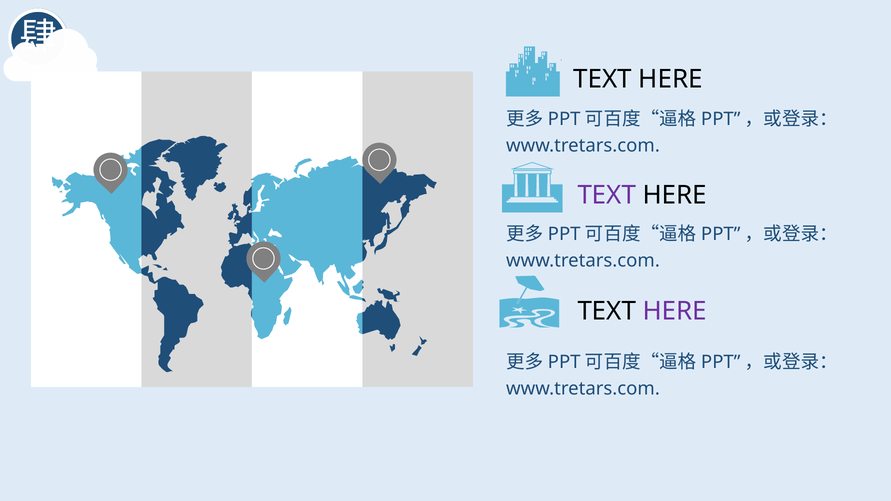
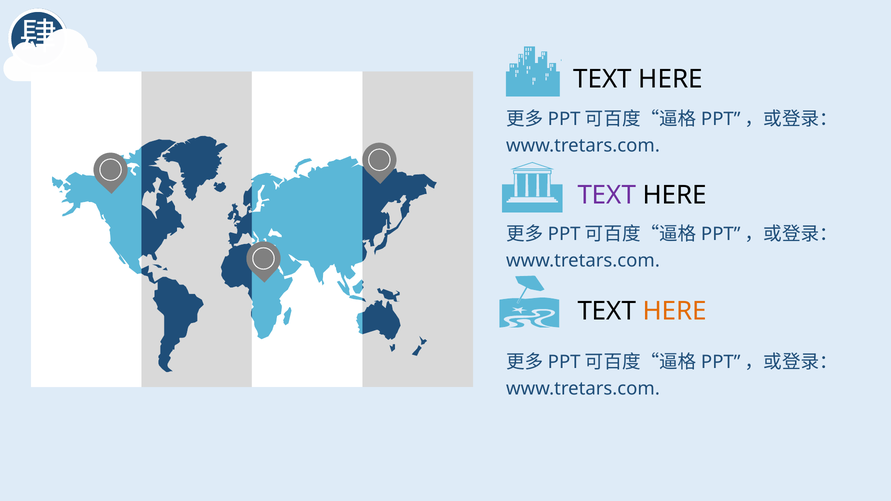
HERE colour: purple -> orange (675, 311)
